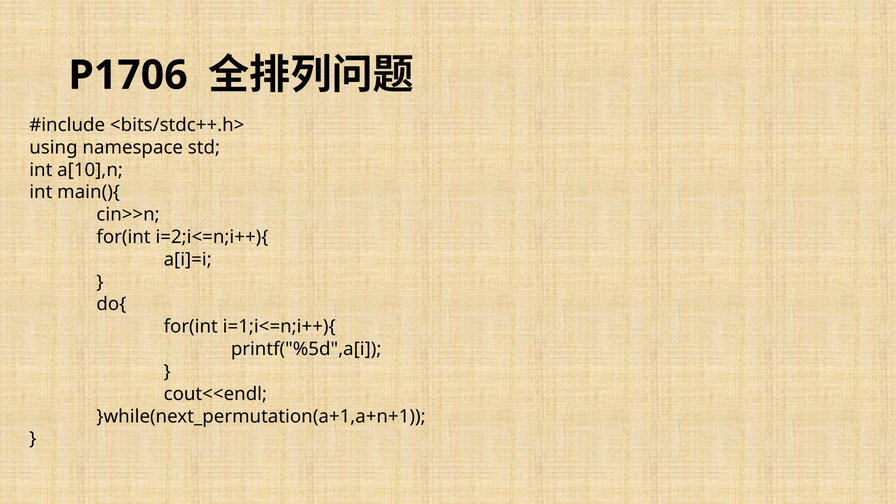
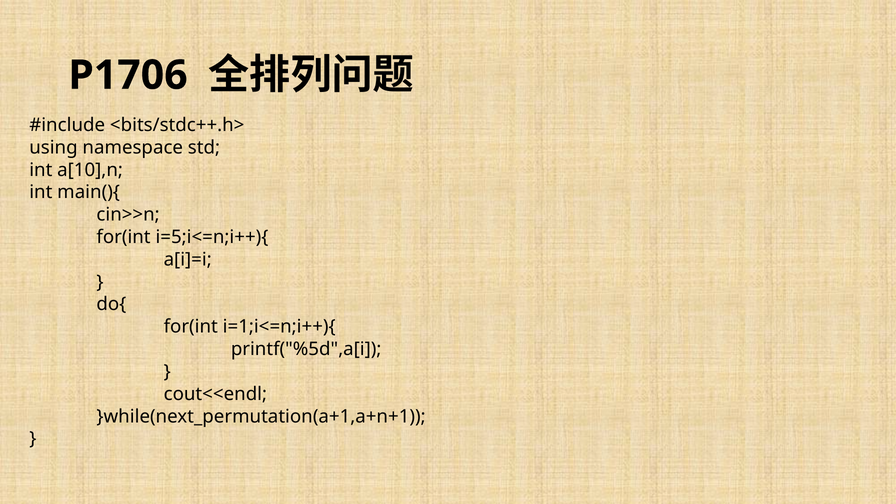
i=2;i<=n;i++){: i=2;i<=n;i++){ -> i=5;i<=n;i++){ (212, 237)
